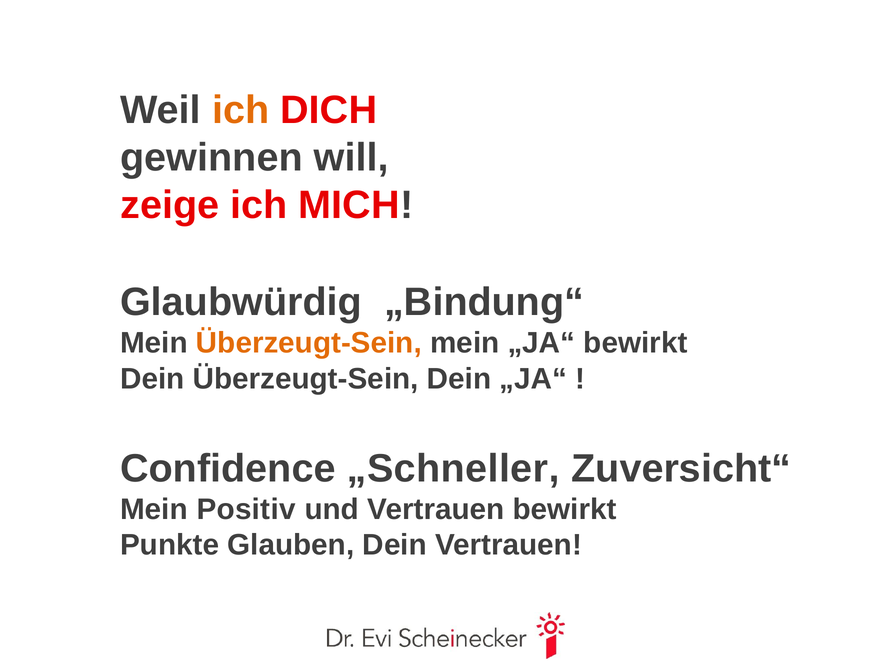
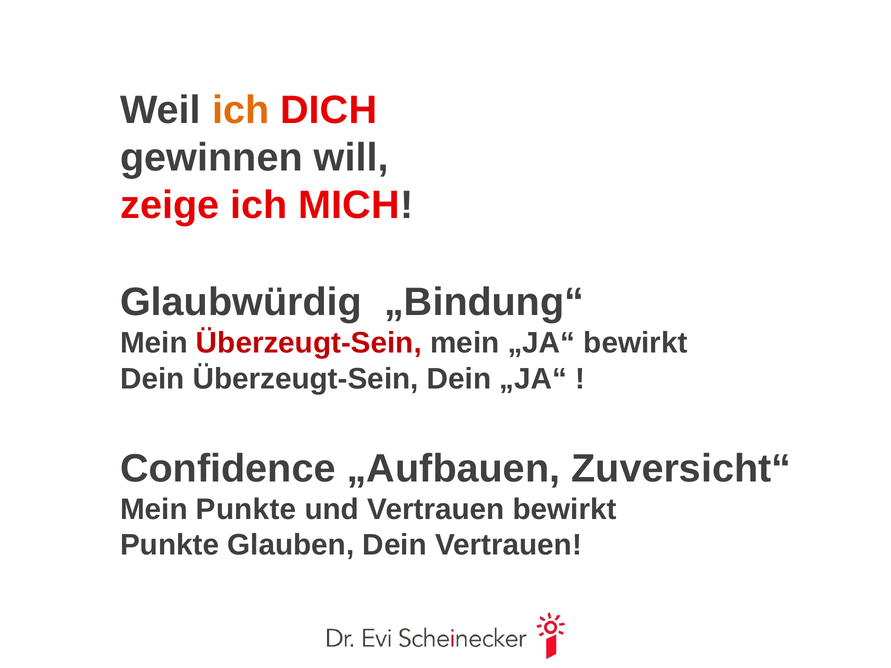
Überzeugt-Sein colour: orange -> red (309, 343)
„Schneller: „Schneller -> „Aufbauen (453, 469)
Mein Positiv: Positiv -> Punkte (246, 510)
